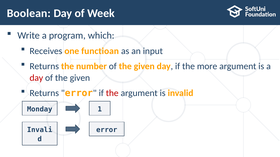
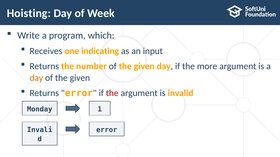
Boolean: Boolean -> Hoisting (29, 13)
functioan: functioan -> indicating (100, 51)
day colour: red -> orange (36, 78)
